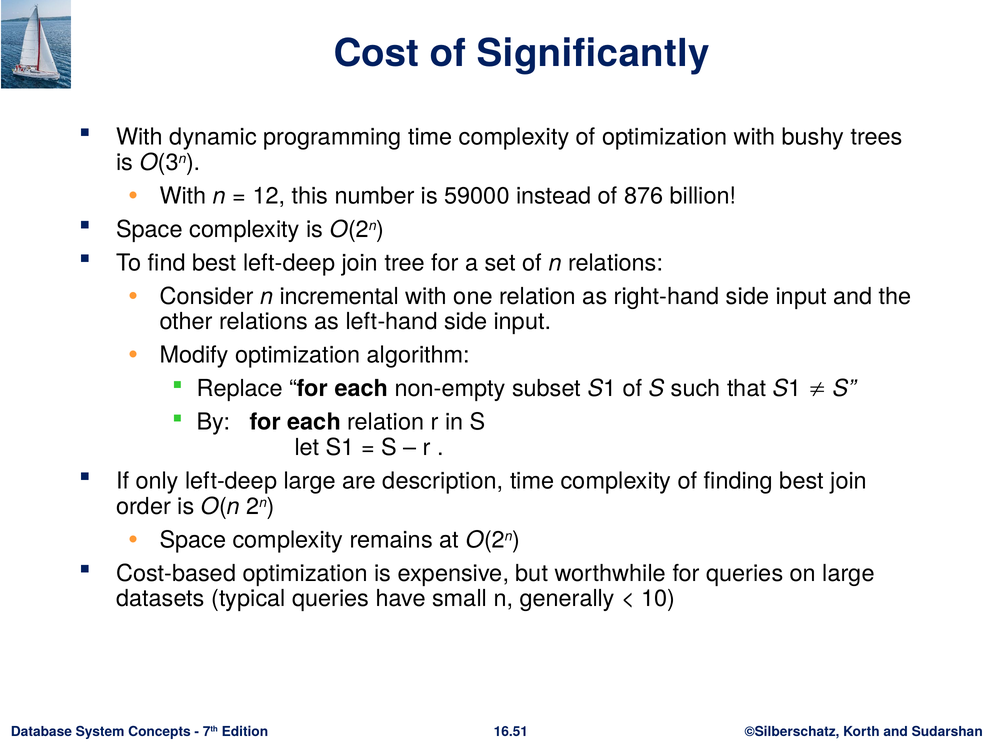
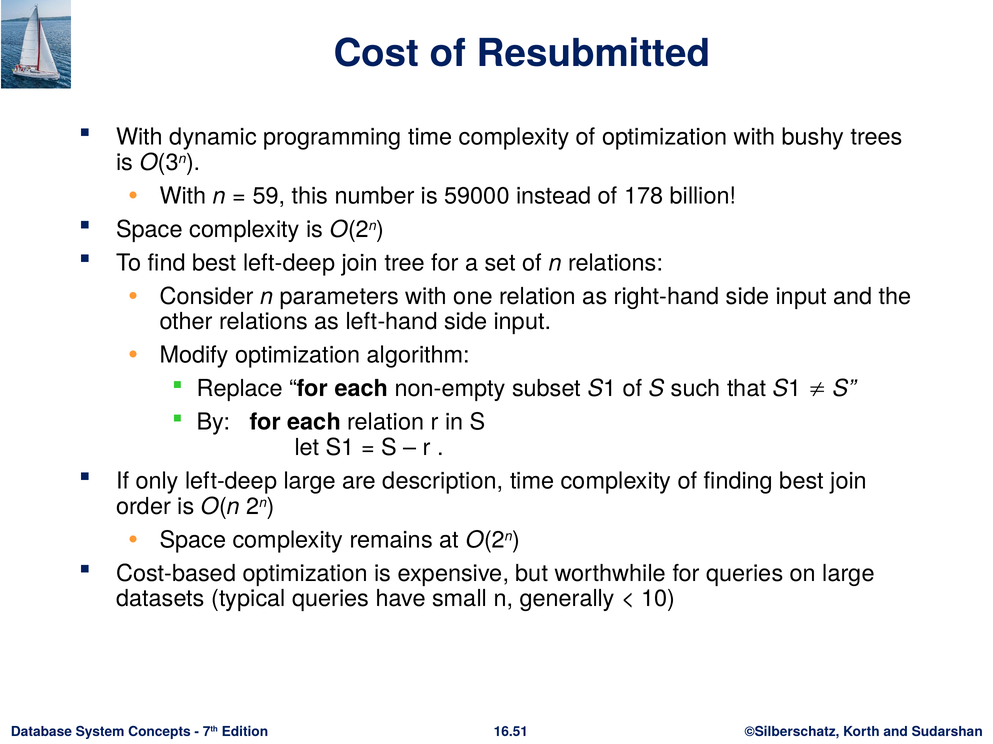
Significantly: Significantly -> Resubmitted (594, 53)
12: 12 -> 59 (269, 196)
876: 876 -> 178 (644, 196)
incremental: incremental -> parameters (339, 297)
